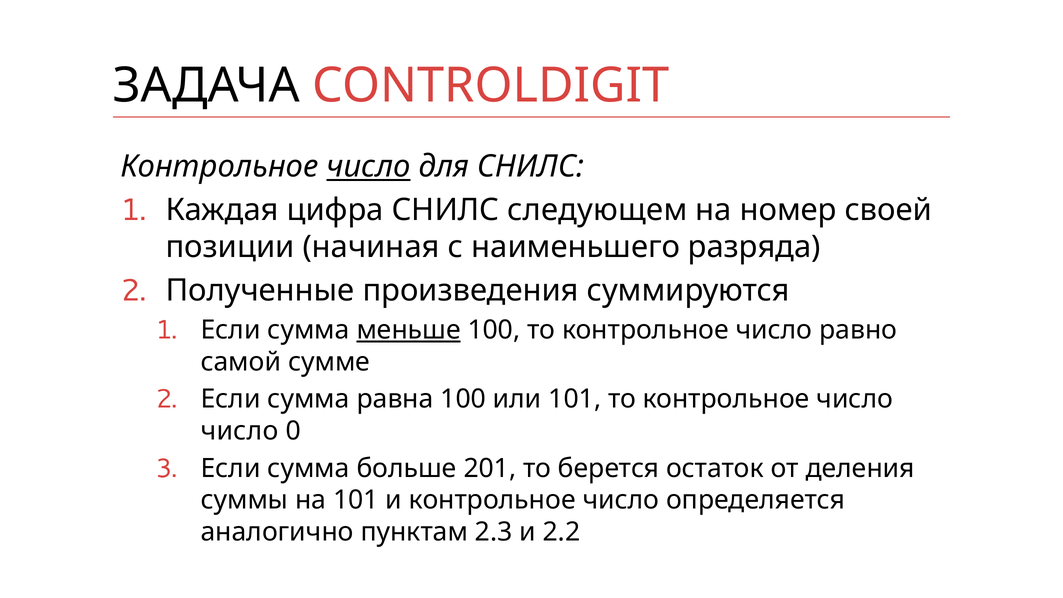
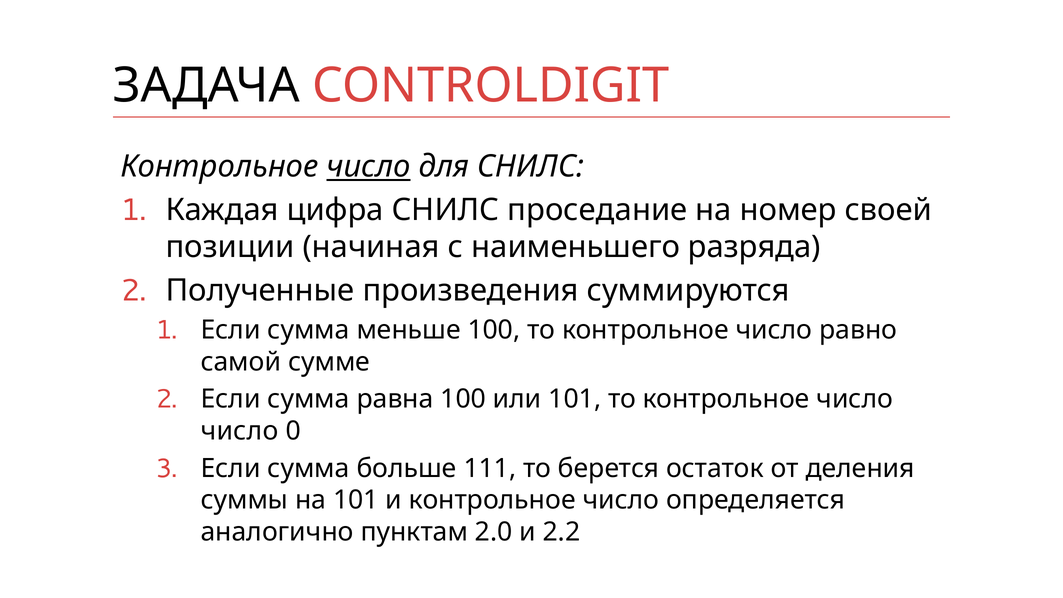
следующем: следующем -> проседание (597, 210)
меньше underline: present -> none (409, 330)
201: 201 -> 111 (490, 468)
2.3: 2.3 -> 2.0 (494, 532)
